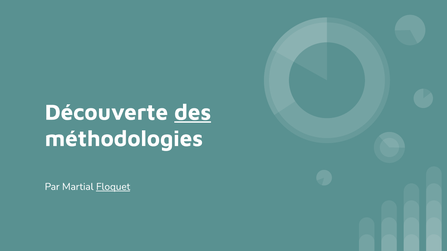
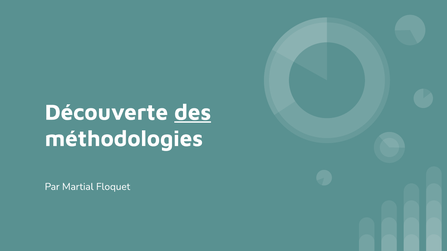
Floquet underline: present -> none (113, 187)
